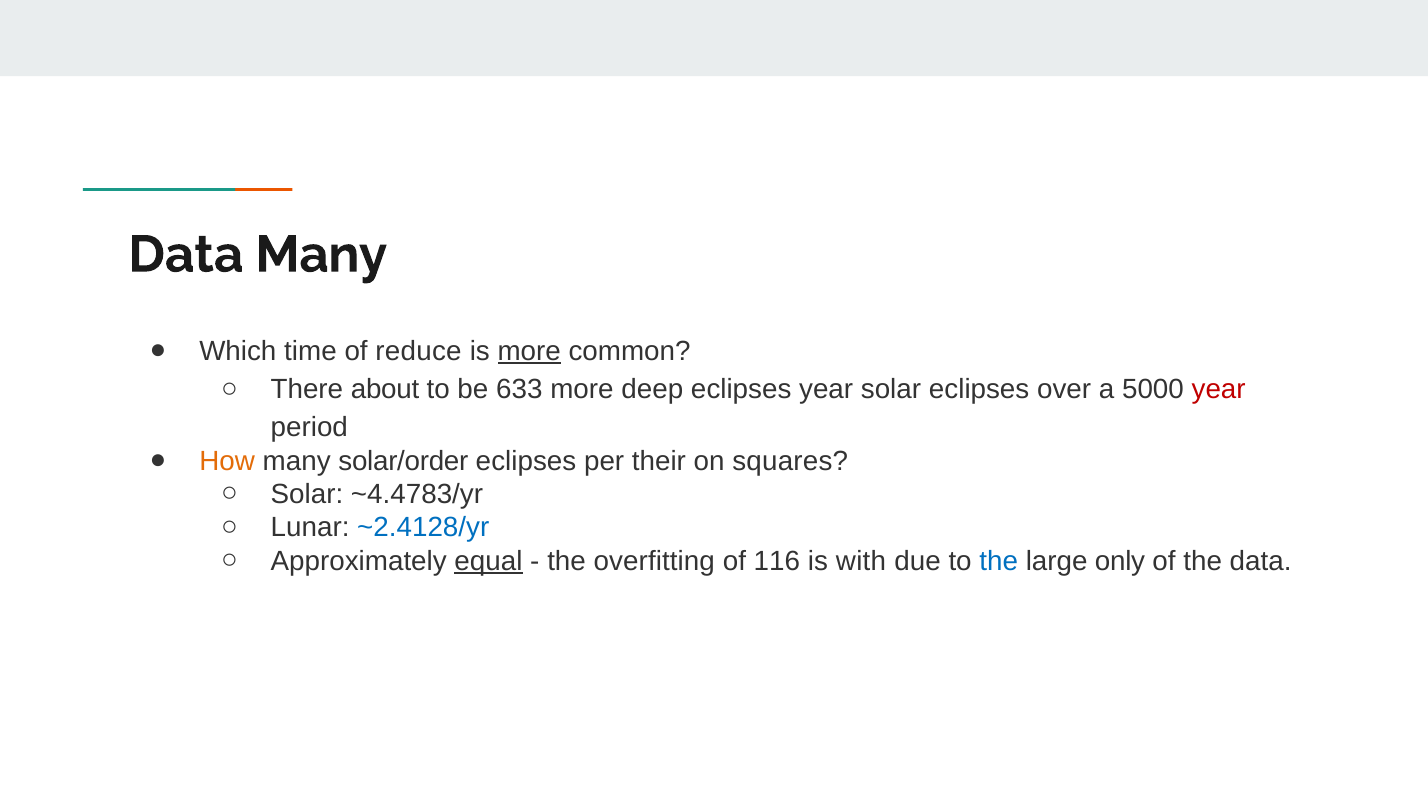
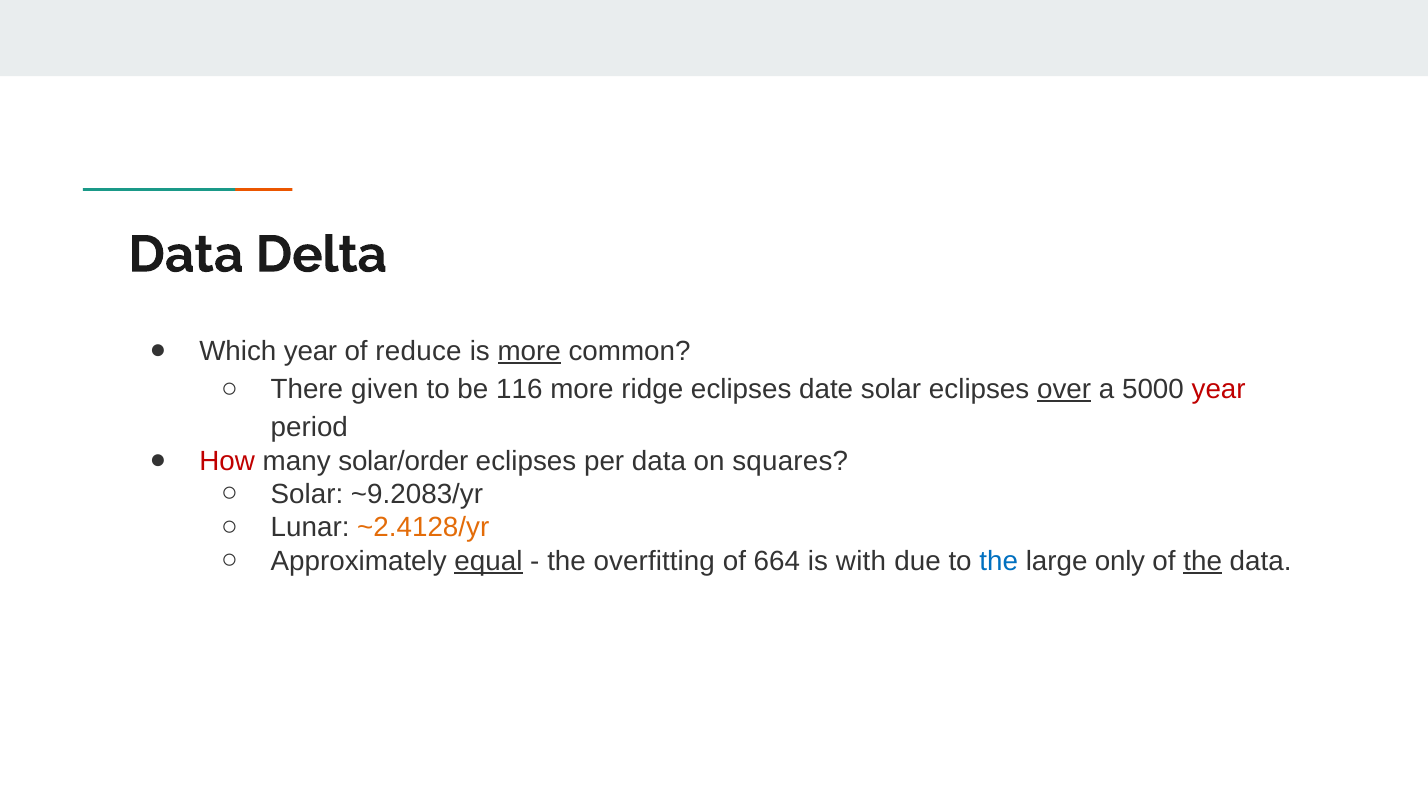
Data Many: Many -> Delta (321, 255)
Which time: time -> year (311, 351)
about: about -> given (385, 389)
633: 633 -> 116 (519, 389)
deep: deep -> ridge (652, 389)
eclipses year: year -> date (826, 389)
over underline: none -> present (1064, 389)
How colour: orange -> red (227, 461)
per their: their -> data (659, 461)
~4.4783/yr: ~4.4783/yr -> ~9.2083/yr (417, 494)
~2.4128/yr colour: blue -> orange (423, 528)
116: 116 -> 664 (777, 561)
the underline: none -> present (1203, 561)
